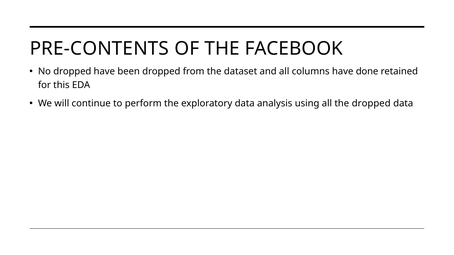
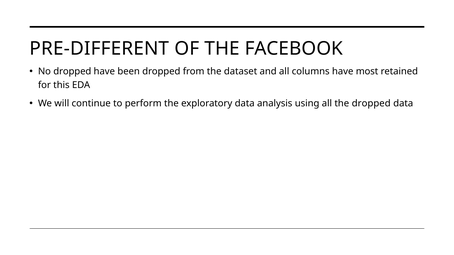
PRE-CONTENTS: PRE-CONTENTS -> PRE-DIFFERENT (99, 49)
done: done -> most (367, 72)
